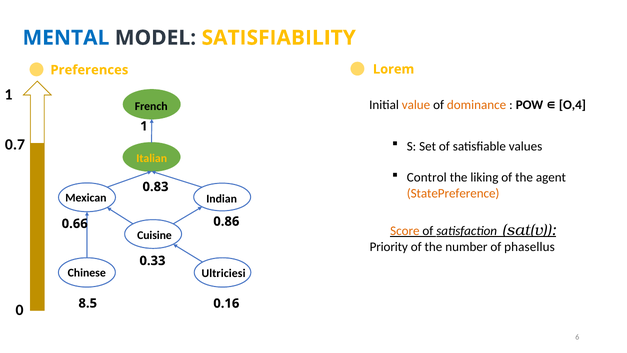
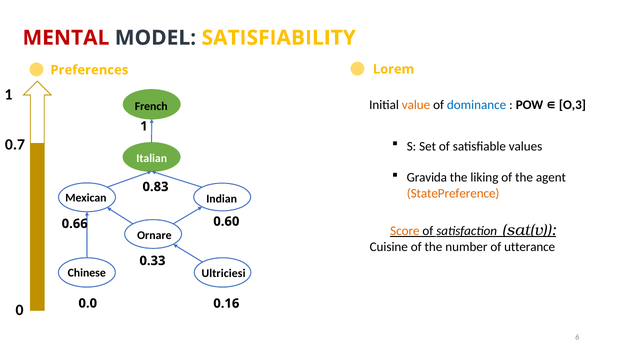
MENTAL colour: blue -> red (66, 38)
dominance colour: orange -> blue (477, 105)
O,4: O,4 -> O,3 (572, 105)
Italian colour: yellow -> white (152, 158)
Control: Control -> Gravida (427, 178)
0.86: 0.86 -> 0.60 (226, 221)
Cuisine: Cuisine -> Ornare (154, 235)
Priority: Priority -> Cuisine (389, 247)
phasellus: phasellus -> utterance (530, 247)
8.5: 8.5 -> 0.0 (88, 303)
